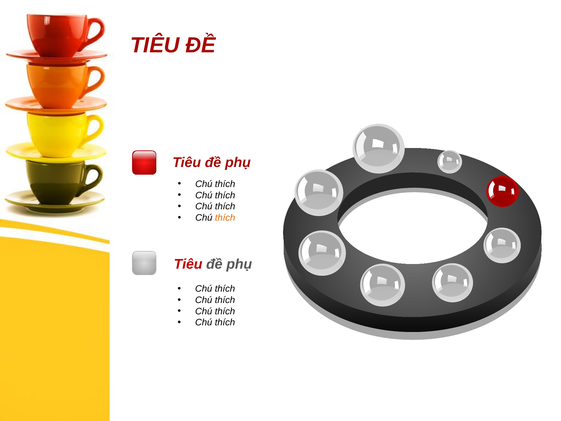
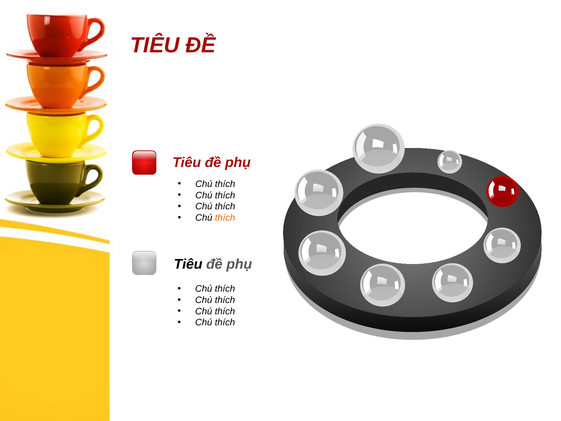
Tiêu colour: red -> black (188, 264)
